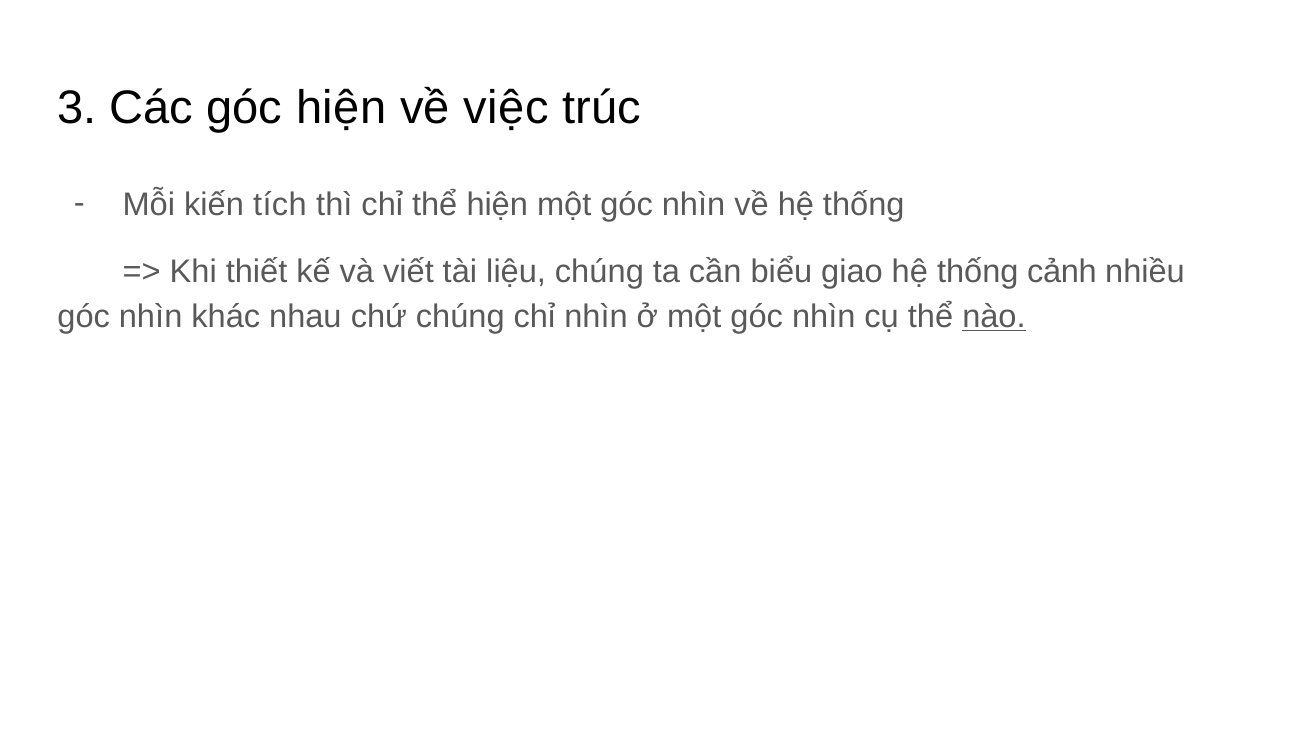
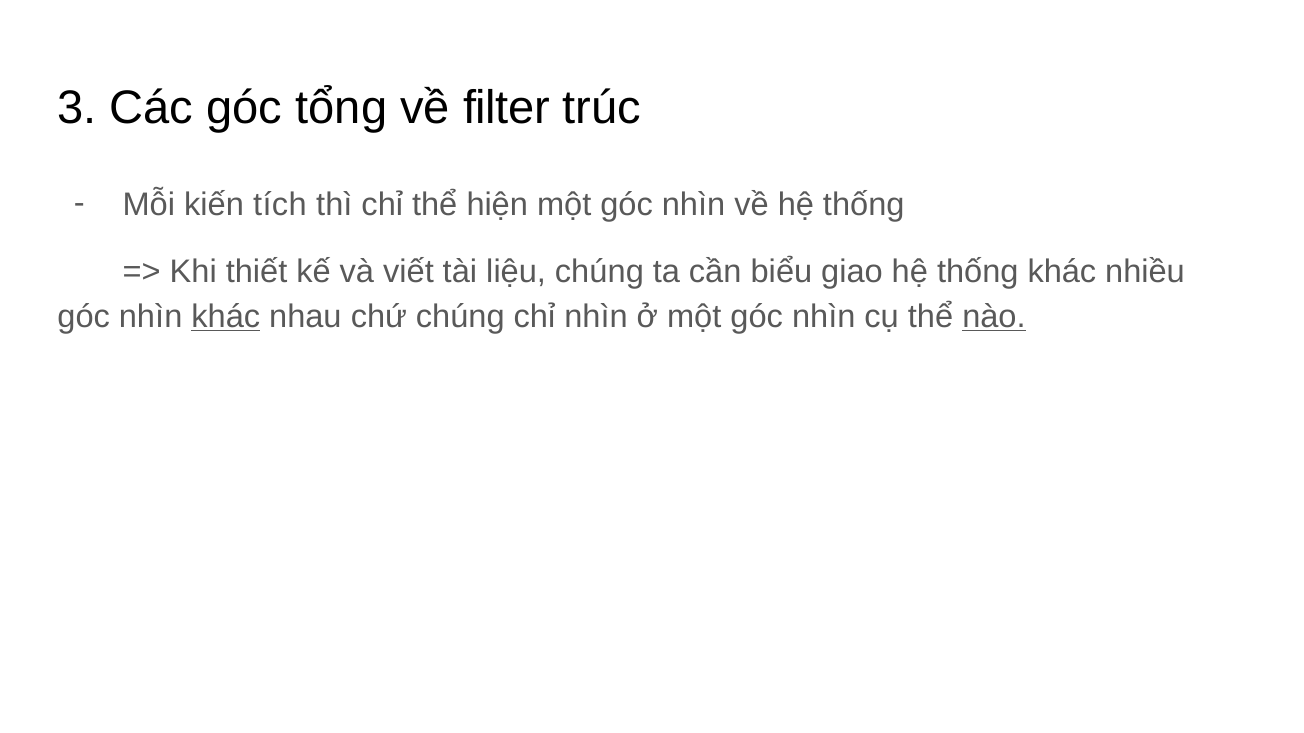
góc hiện: hiện -> tổng (341, 108)
việc: việc -> filter (507, 108)
thống cảnh: cảnh -> khác (1062, 272)
khác underline: none -> present (226, 317)
